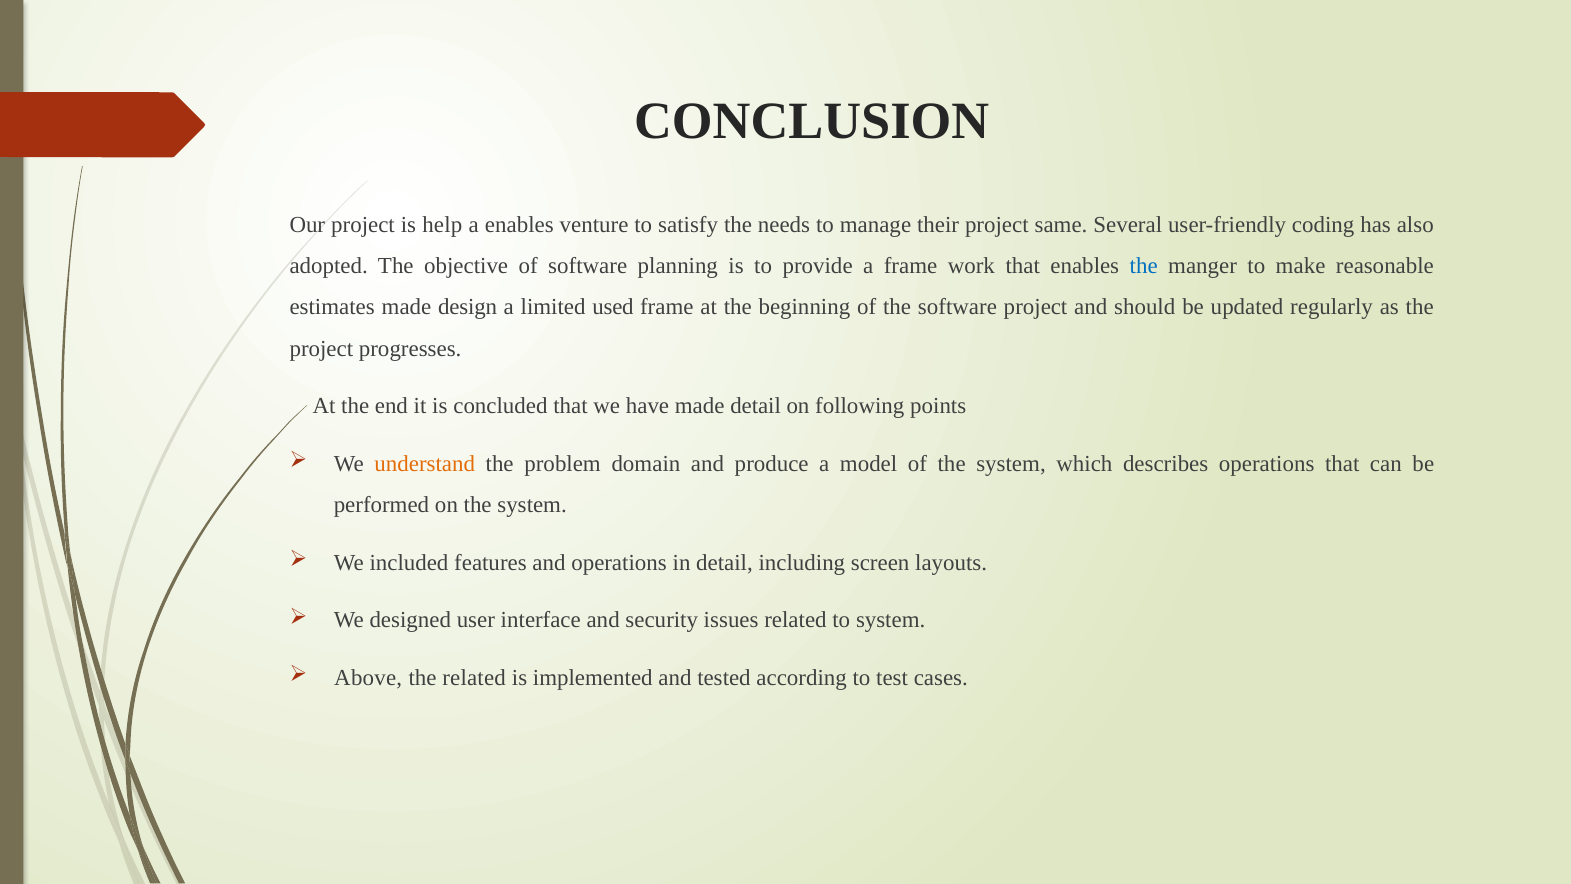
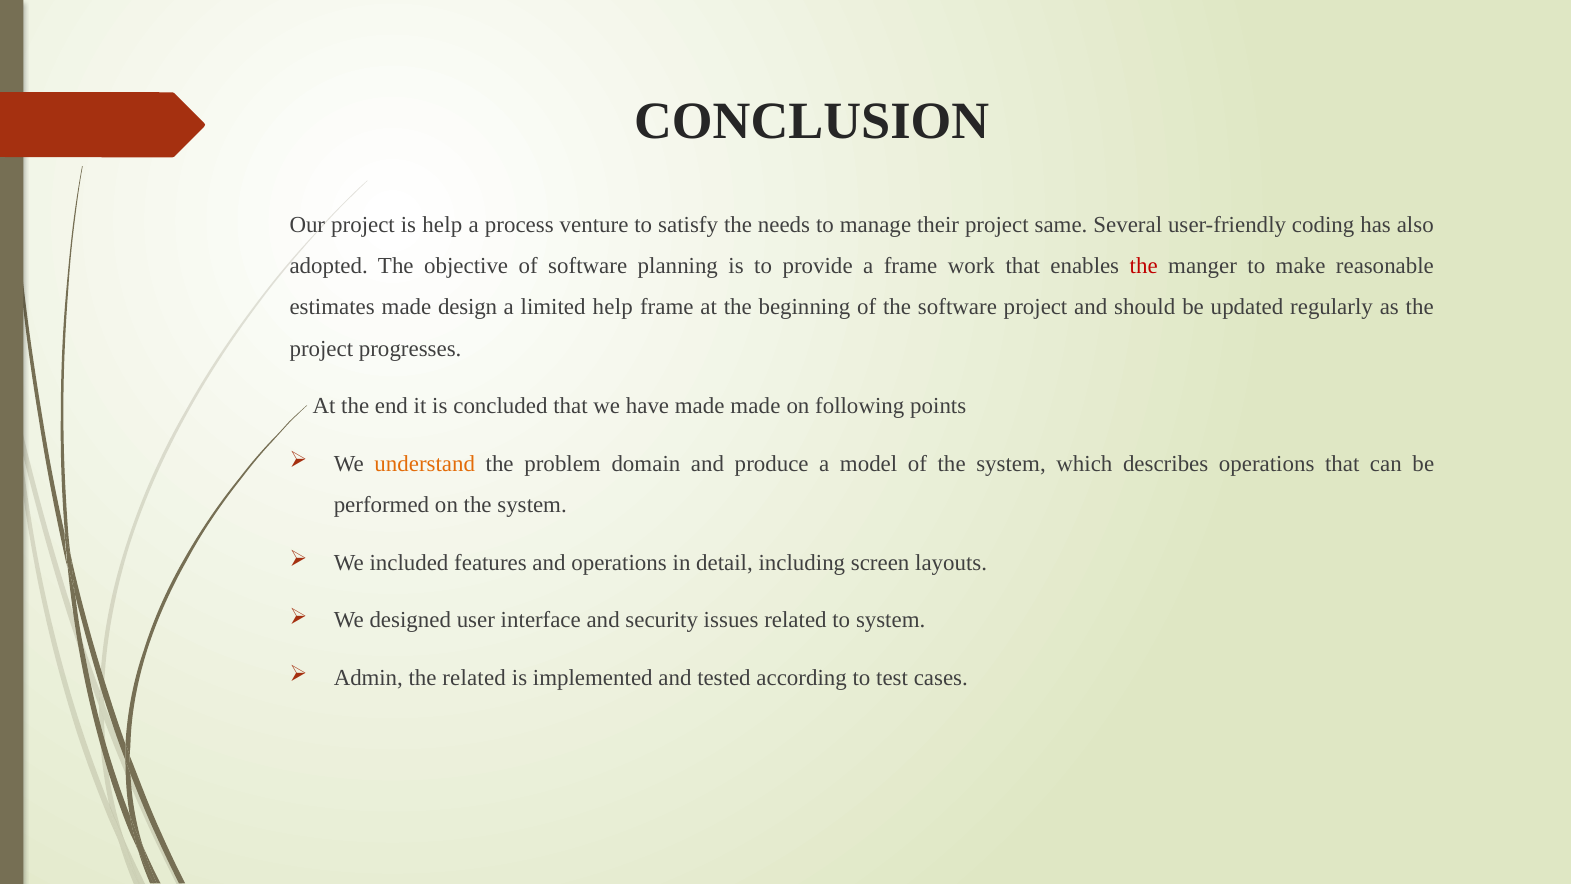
a enables: enables -> process (519, 225)
the colour: blue -> red (1144, 266)
limited used: used -> help (613, 307)
made detail: detail -> made (755, 406)
Above: Above -> Admin (368, 678)
